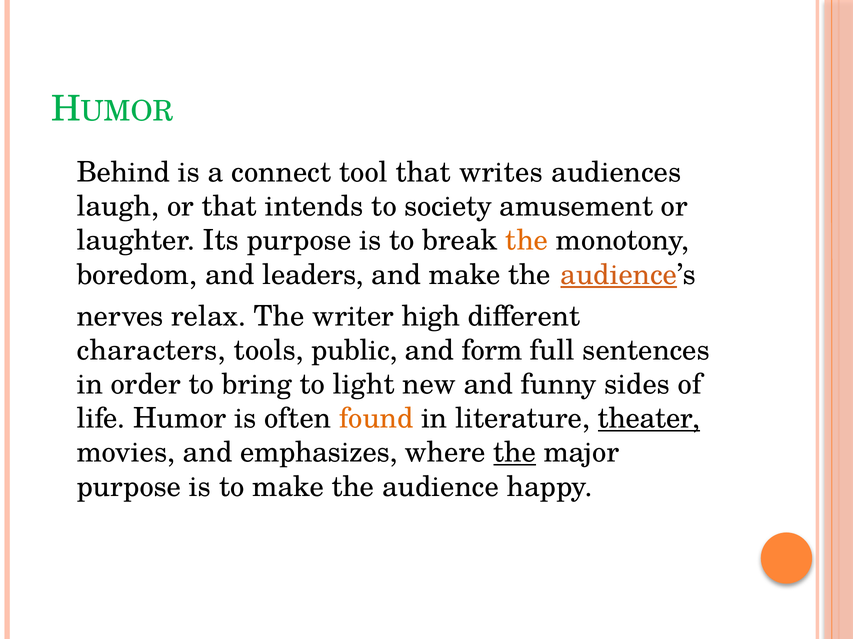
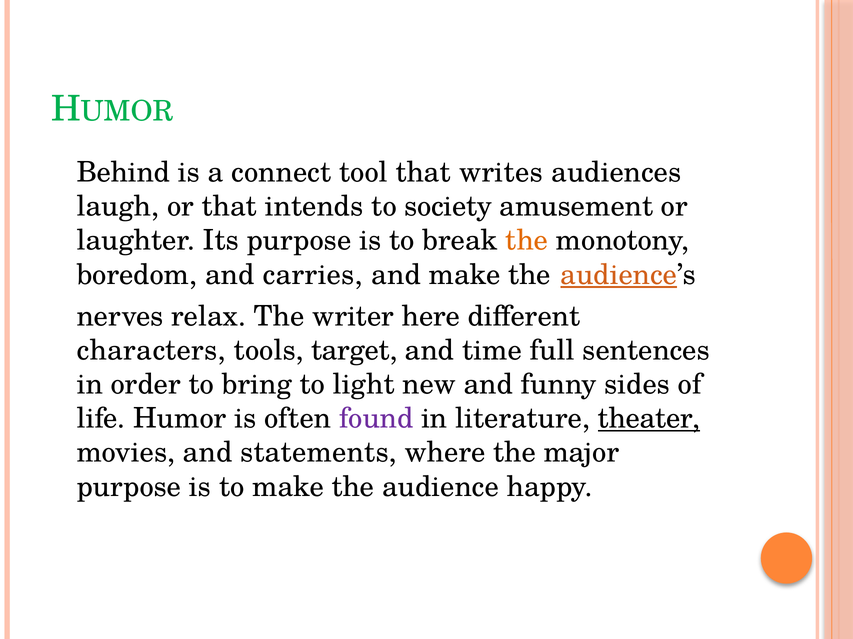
leaders: leaders -> carries (313, 275)
high: high -> here (431, 317)
public: public -> target (354, 351)
form: form -> time (492, 351)
found colour: orange -> purple (376, 419)
emphasizes: emphasizes -> statements (319, 453)
the underline: present -> none (515, 453)
